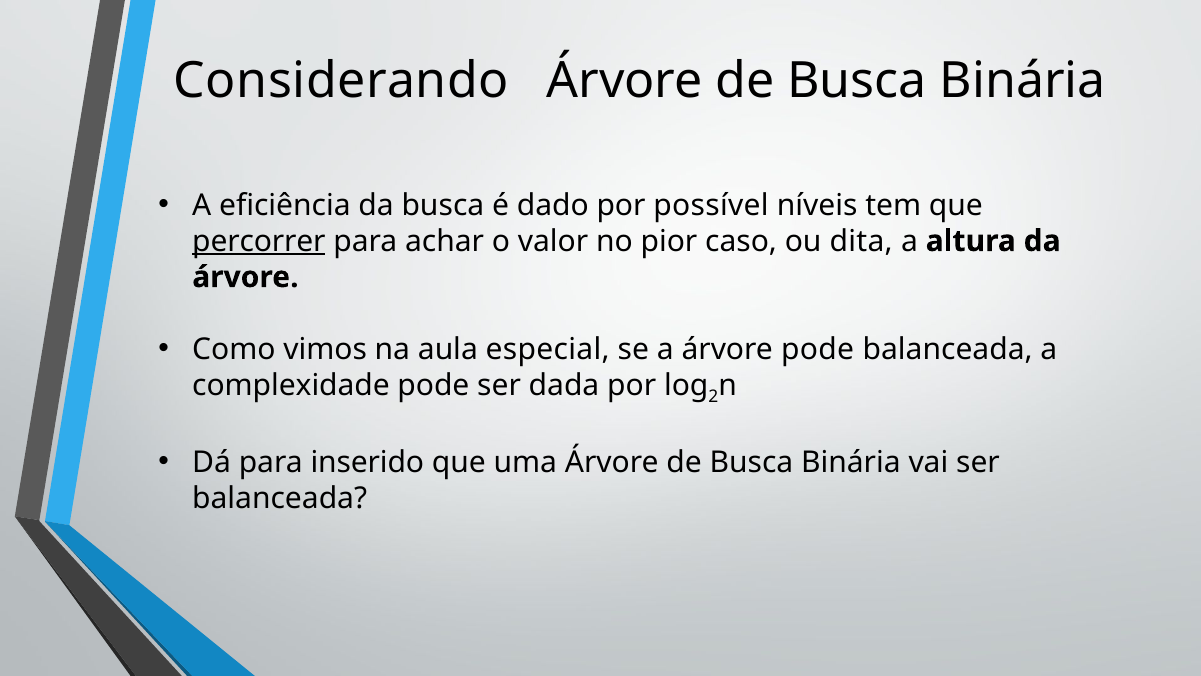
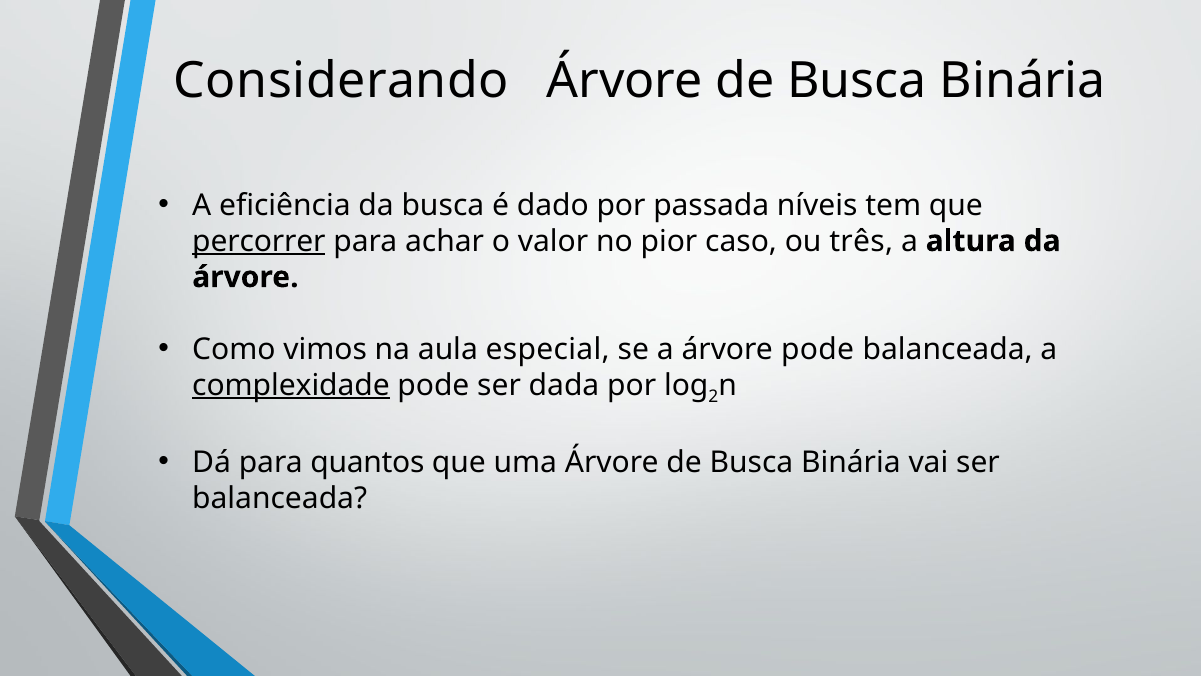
possível: possível -> passada (711, 205)
dita: dita -> três (861, 241)
complexidade underline: none -> present (291, 385)
inserido: inserido -> quantos (367, 462)
